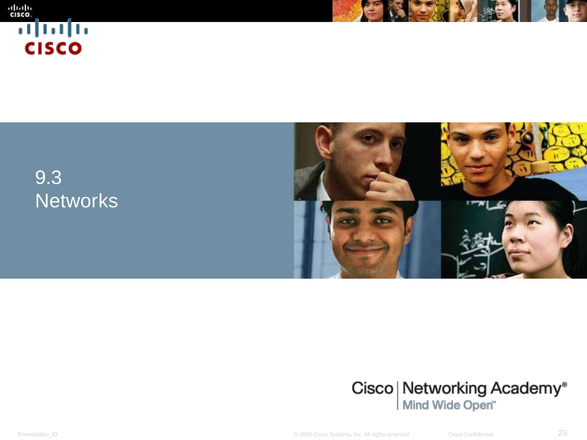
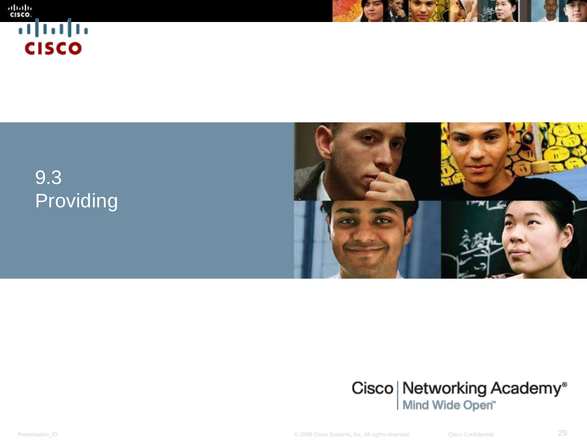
Networks: Networks -> Providing (77, 201)
